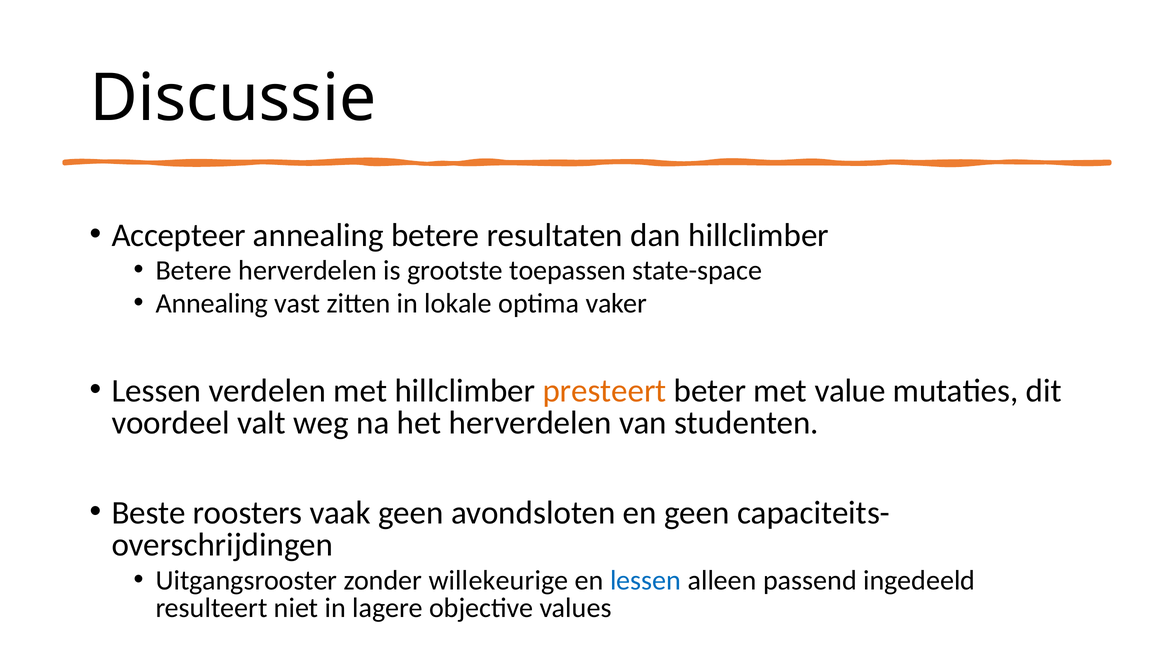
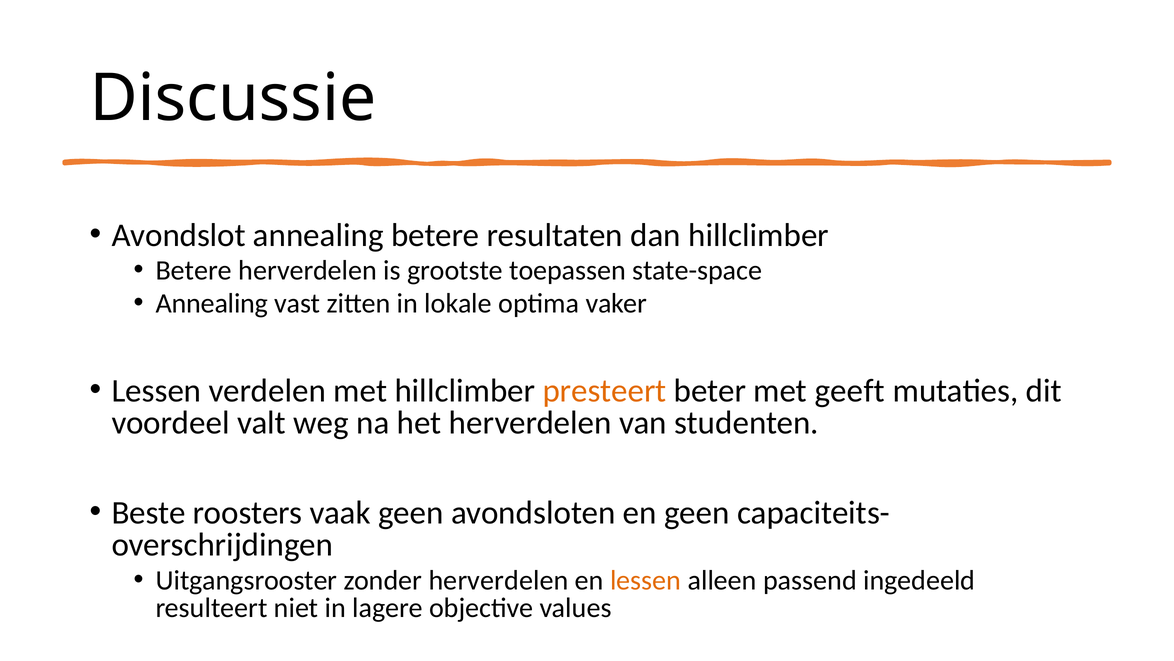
Accepteer: Accepteer -> Avondslot (179, 235)
value: value -> geeft (850, 390)
zonder willekeurige: willekeurige -> herverdelen (499, 580)
lessen colour: blue -> orange (646, 580)
